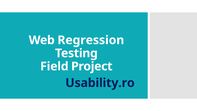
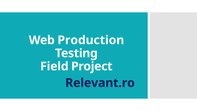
Regression: Regression -> Production (91, 40)
Usability.ro: Usability.ro -> Relevant.ro (100, 83)
